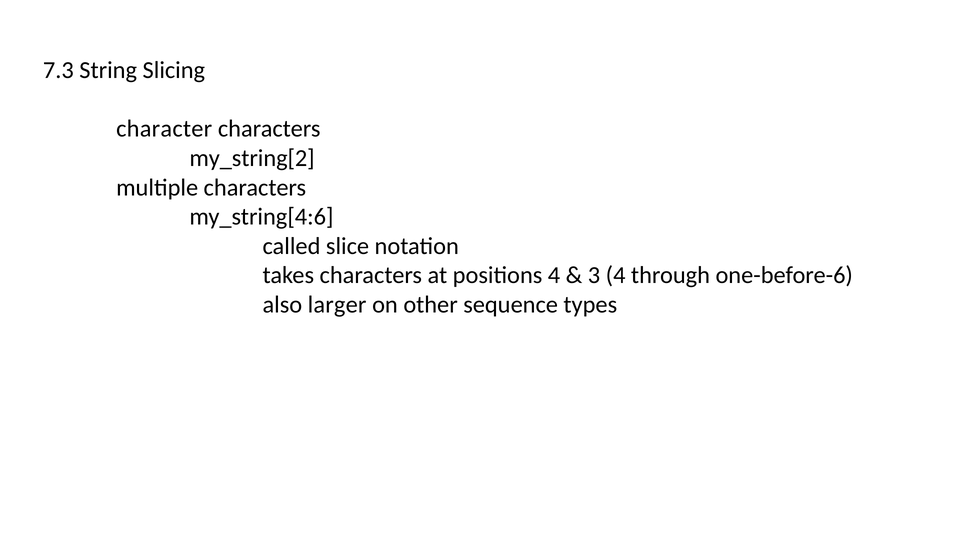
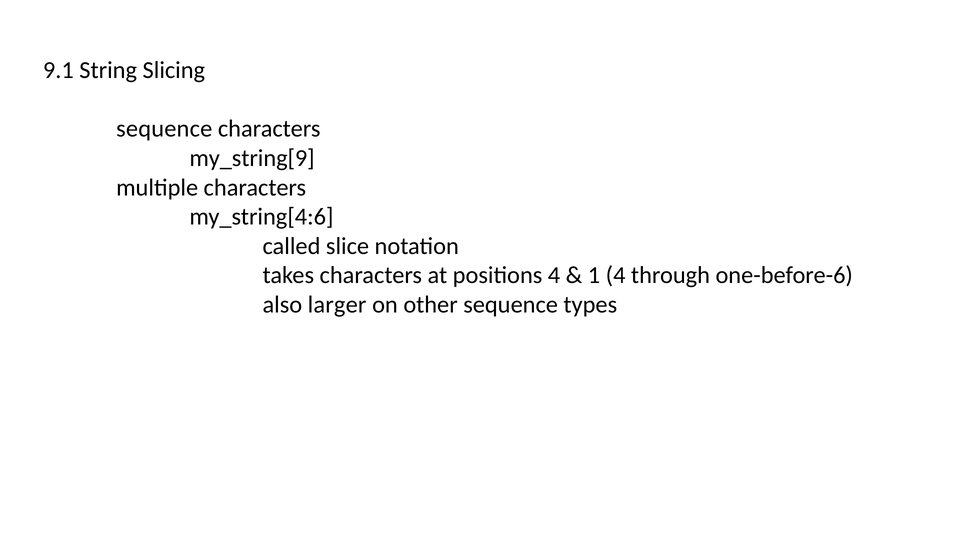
7.3: 7.3 -> 9.1 (58, 70)
character: character -> sequence (164, 129)
my_string[2: my_string[2 -> my_string[9 (252, 158)
3: 3 -> 1 (594, 275)
